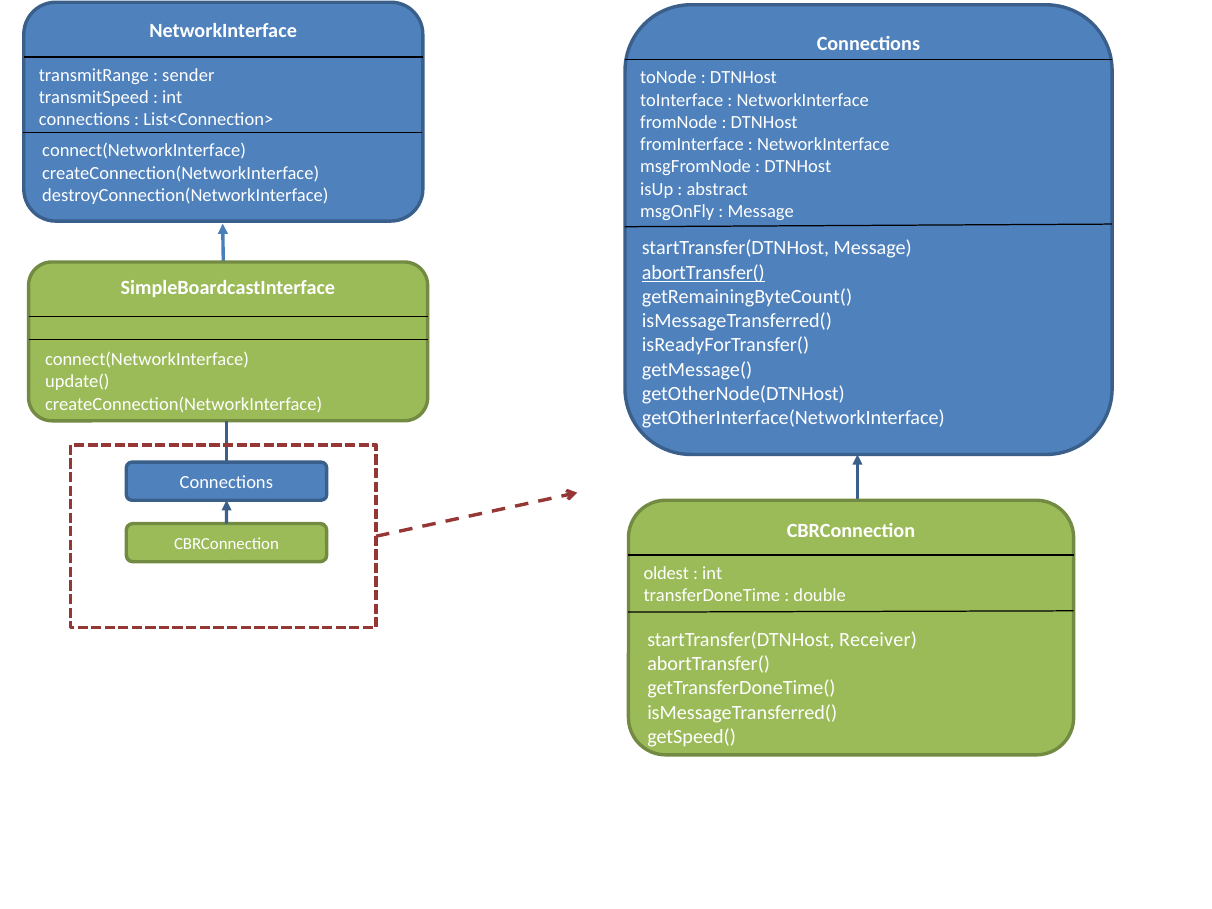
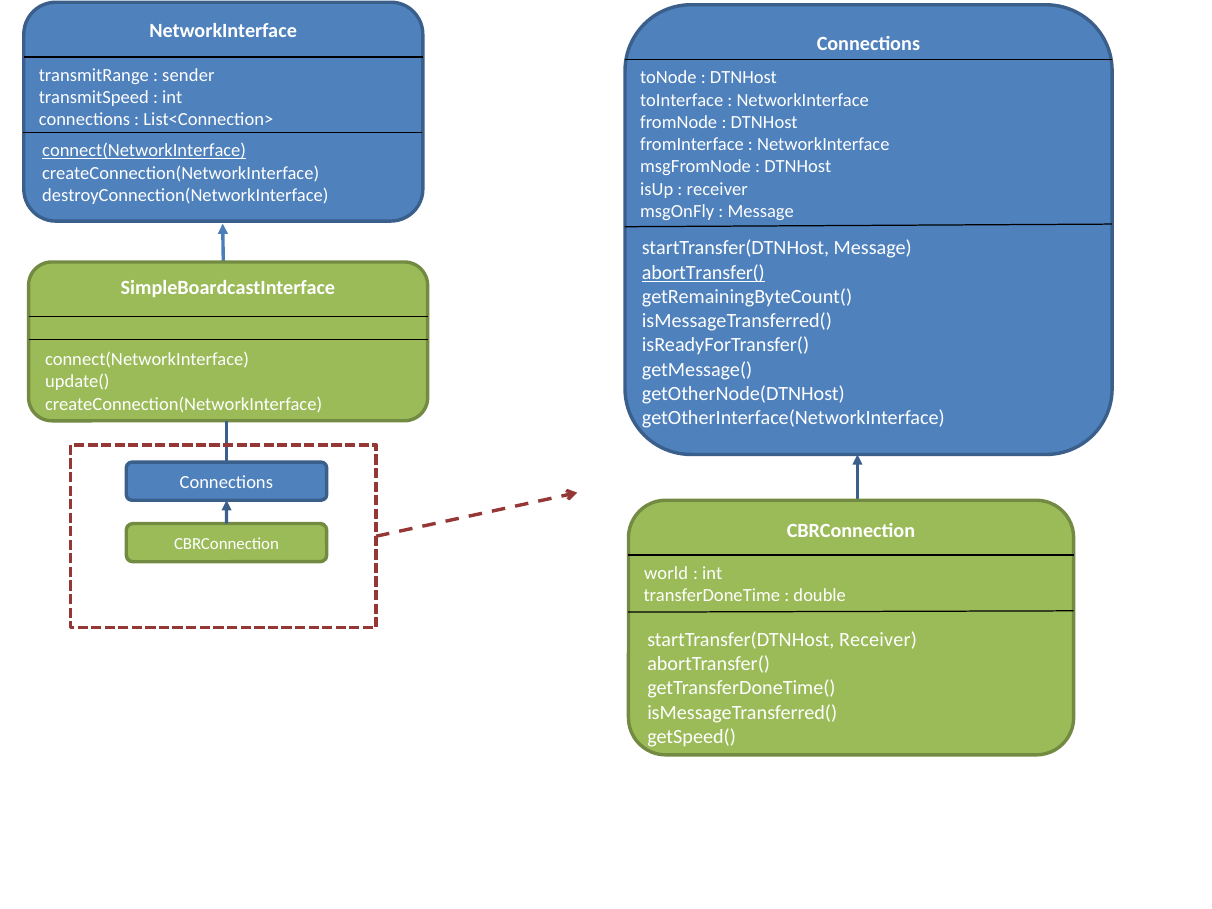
connect(NetworkInterface underline: none -> present (144, 151)
abstract: abstract -> receiver (717, 189)
oldest: oldest -> world (666, 573)
